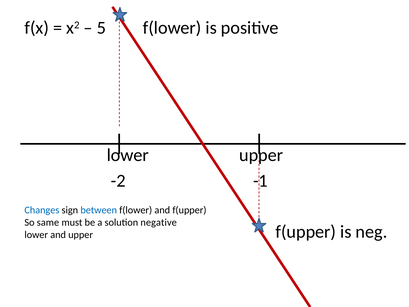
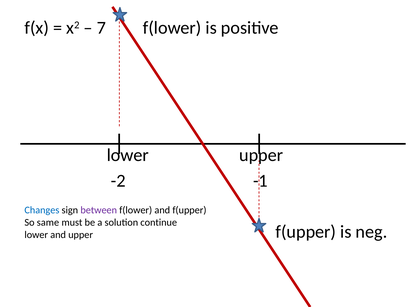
5: 5 -> 7 (101, 28)
between colour: blue -> purple (99, 210)
negative: negative -> continue (159, 222)
